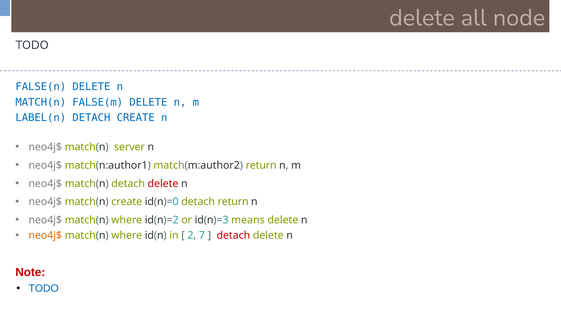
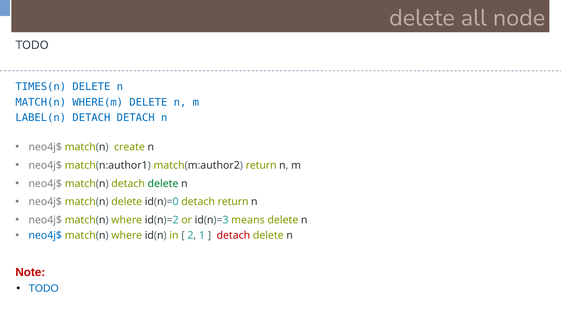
FALSE(n: FALSE(n -> TIMES(n (41, 87)
FALSE(m: FALSE(m -> WHERE(m (98, 102)
DETACH CREATE: CREATE -> DETACH (136, 118)
server: server -> create (129, 147)
delete colour: red -> green (163, 183)
match(n create: create -> delete (127, 202)
neo4j$ colour: orange -> blue (45, 235)
7: 7 -> 1 (202, 235)
